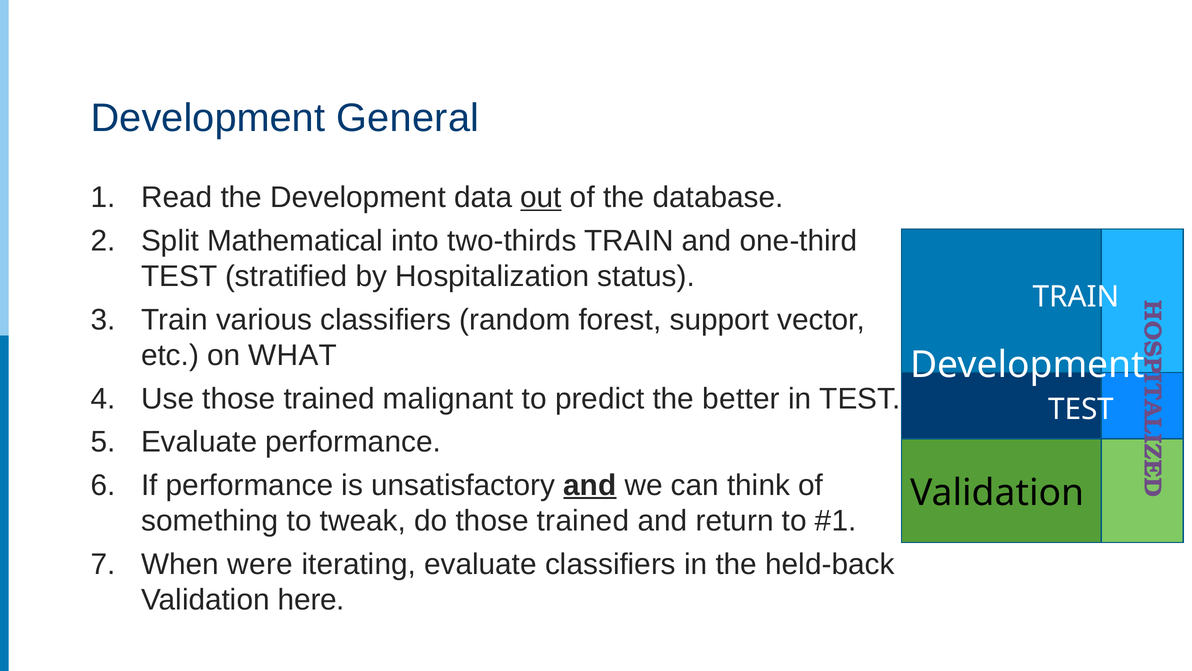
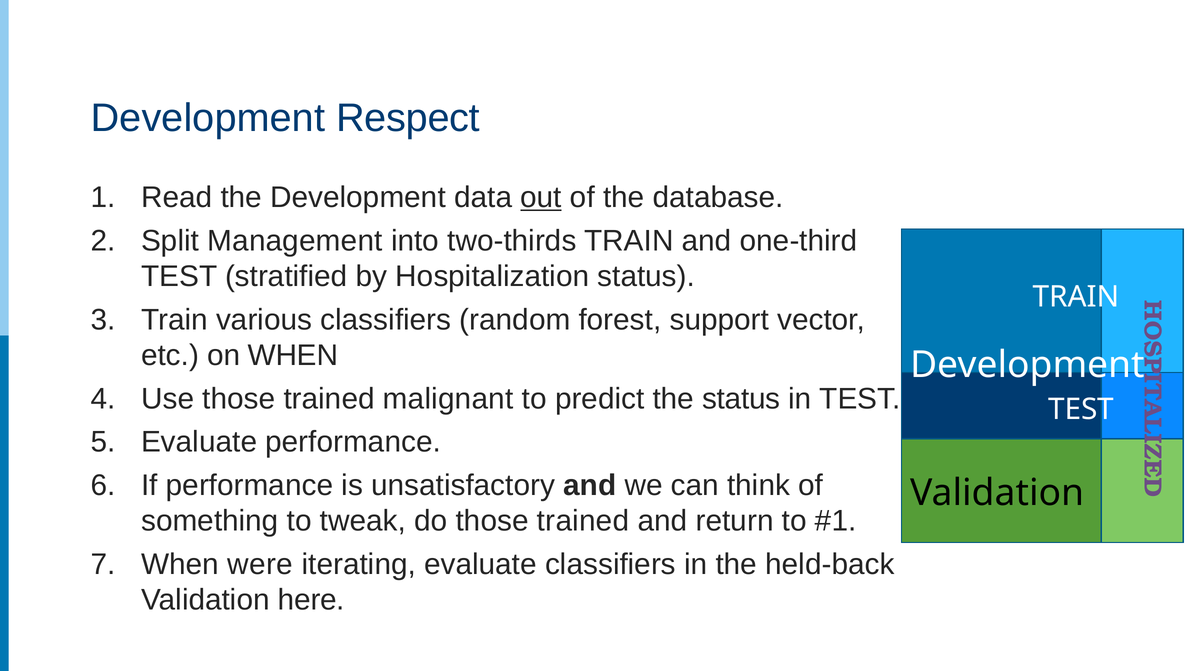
General: General -> Respect (408, 118)
Mathematical: Mathematical -> Management (295, 240)
on WHAT: WHAT -> WHEN (293, 355)
the better: better -> status (741, 398)
and underline: present -> none (590, 485)
